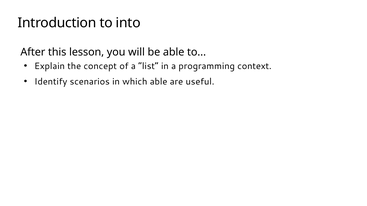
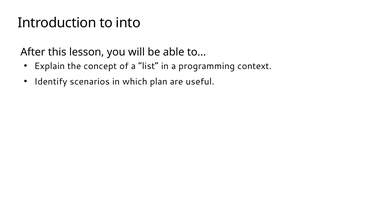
which able: able -> plan (159, 82)
